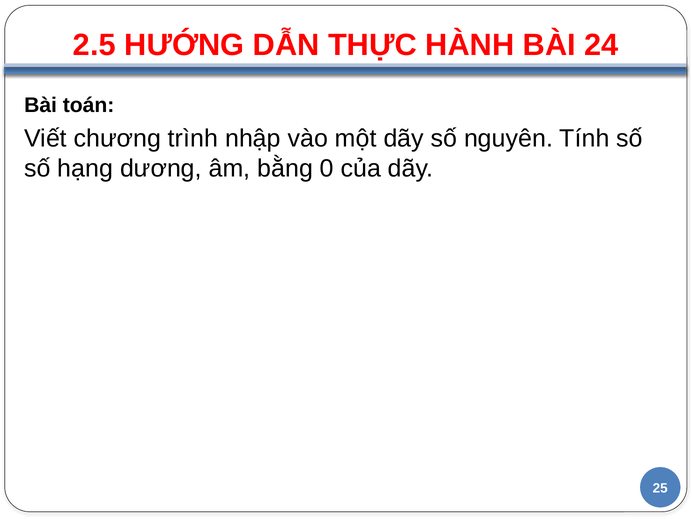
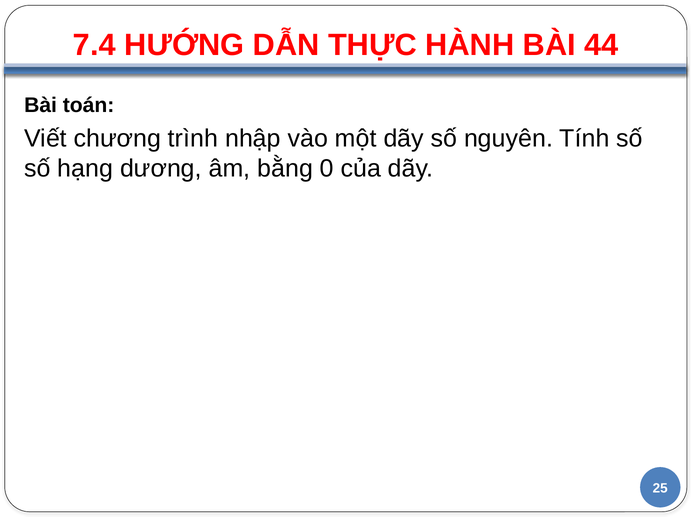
2.5: 2.5 -> 7.4 (94, 45)
24: 24 -> 44 (601, 45)
